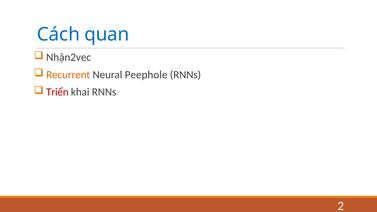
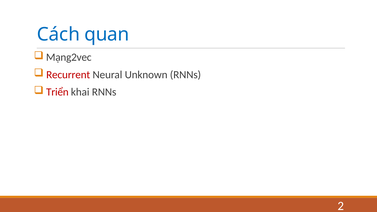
Nhận2vec: Nhận2vec -> Mạng2vec (69, 57)
Recurrent colour: orange -> red (68, 75)
Peephole: Peephole -> Unknown (146, 75)
